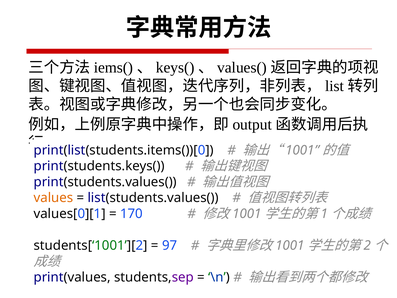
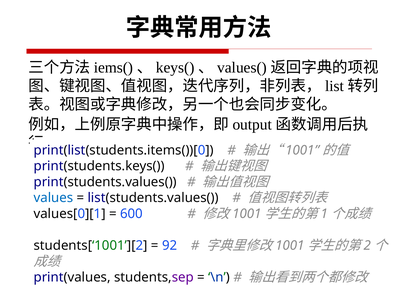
values colour: orange -> blue (53, 198)
170: 170 -> 600 (131, 214)
97: 97 -> 92 (170, 245)
